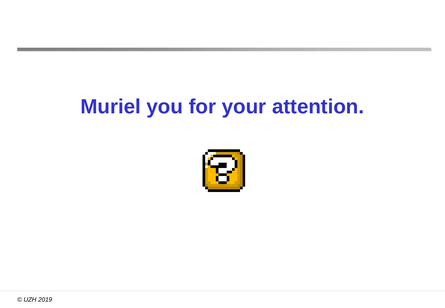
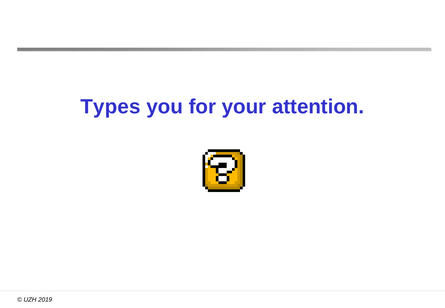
Muriel: Muriel -> Types (111, 107)
